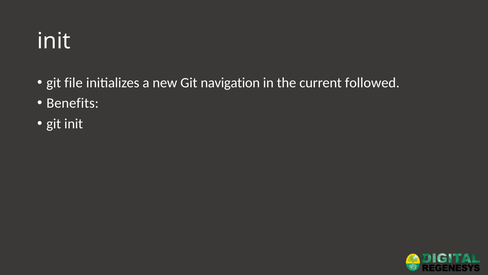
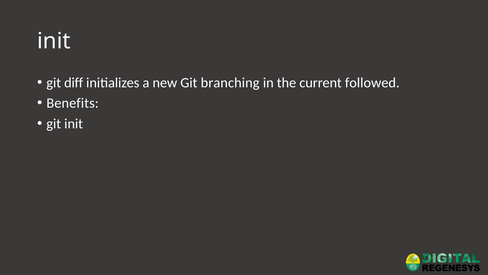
file: file -> diff (74, 83)
navigation: navigation -> branching (230, 83)
